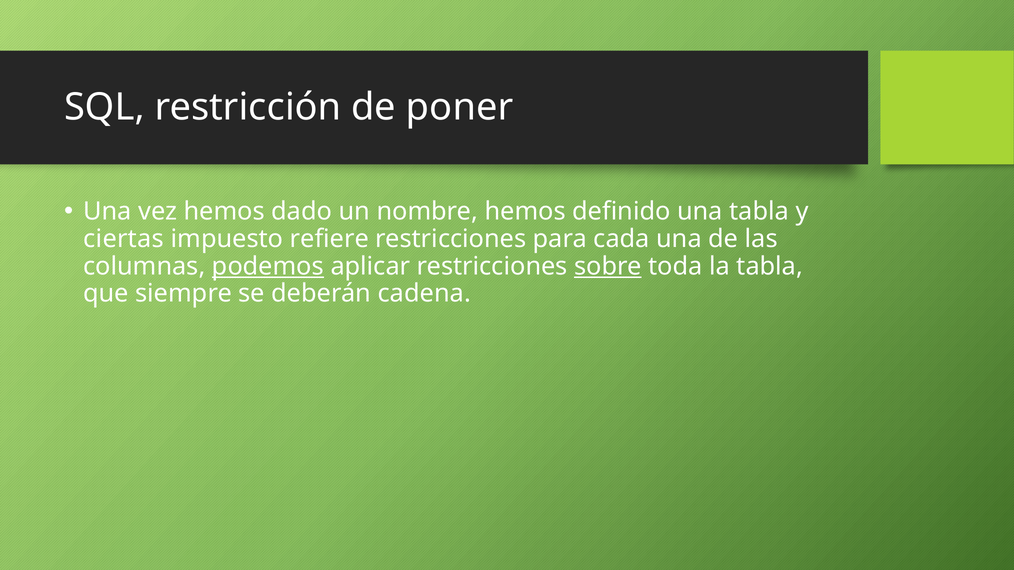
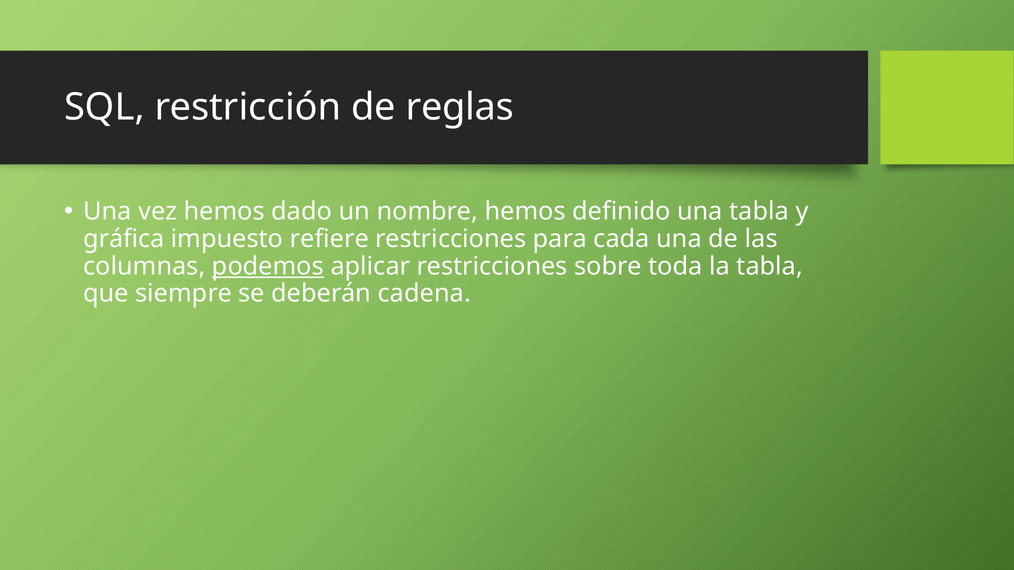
poner: poner -> reglas (460, 107)
ciertas: ciertas -> gráfica (124, 239)
sobre underline: present -> none (608, 266)
